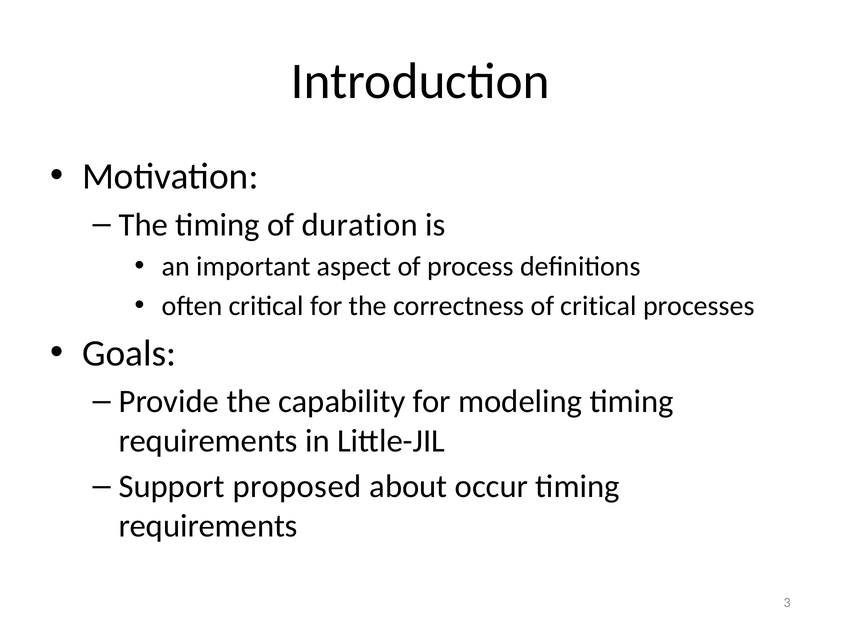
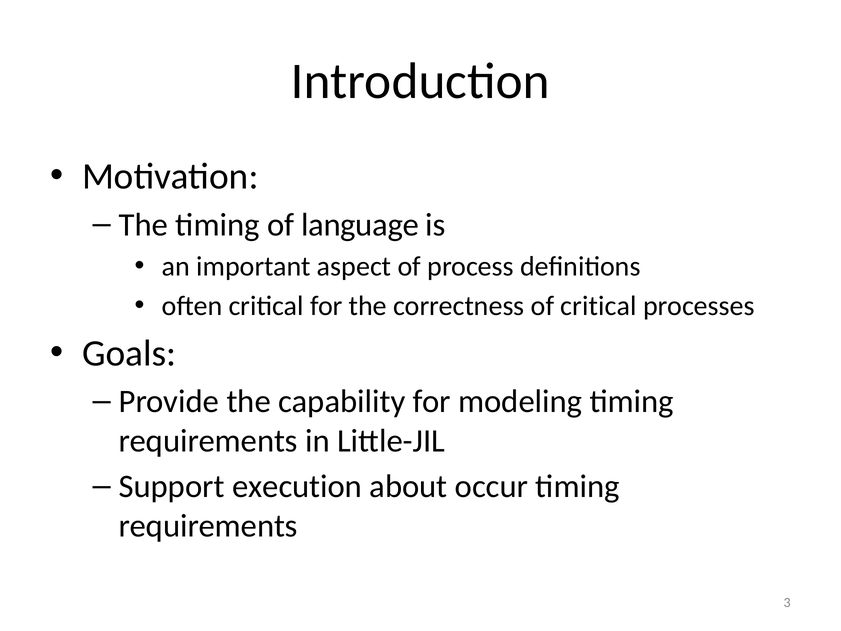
duration: duration -> language (360, 225)
proposed: proposed -> execution (297, 486)
